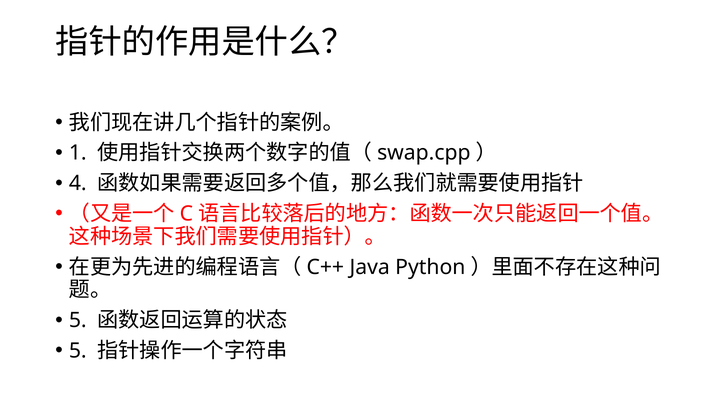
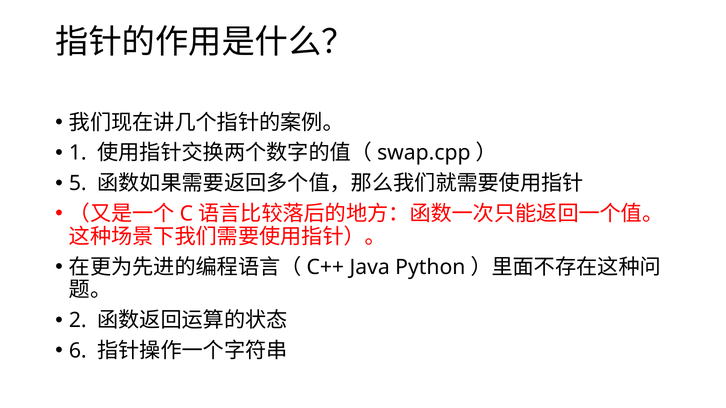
4: 4 -> 5 (78, 184)
5: 5 -> 2 (78, 321)
5: 5 -> 6 (78, 351)
